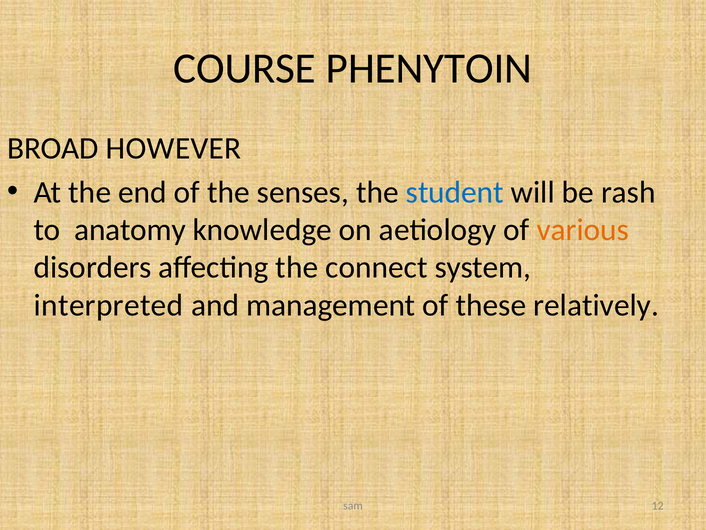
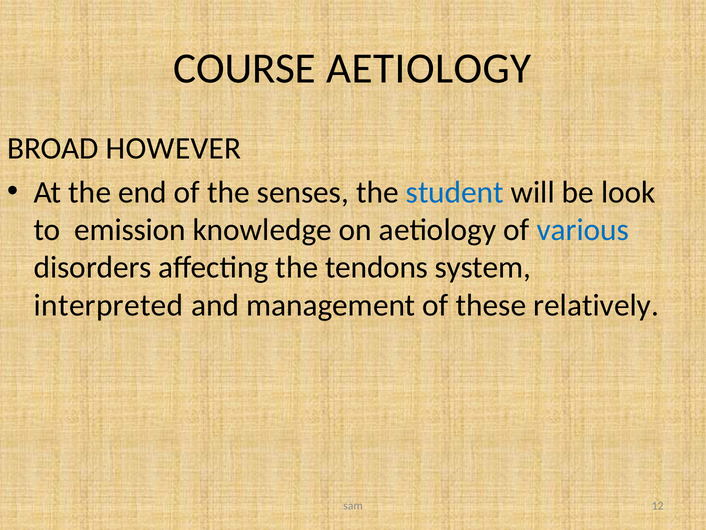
COURSE PHENYTOIN: PHENYTOIN -> AETIOLOGY (429, 68)
rash: rash -> look (628, 192)
anatomy: anatomy -> emission (130, 230)
various colour: orange -> blue (583, 230)
connect: connect -> tendons (377, 267)
